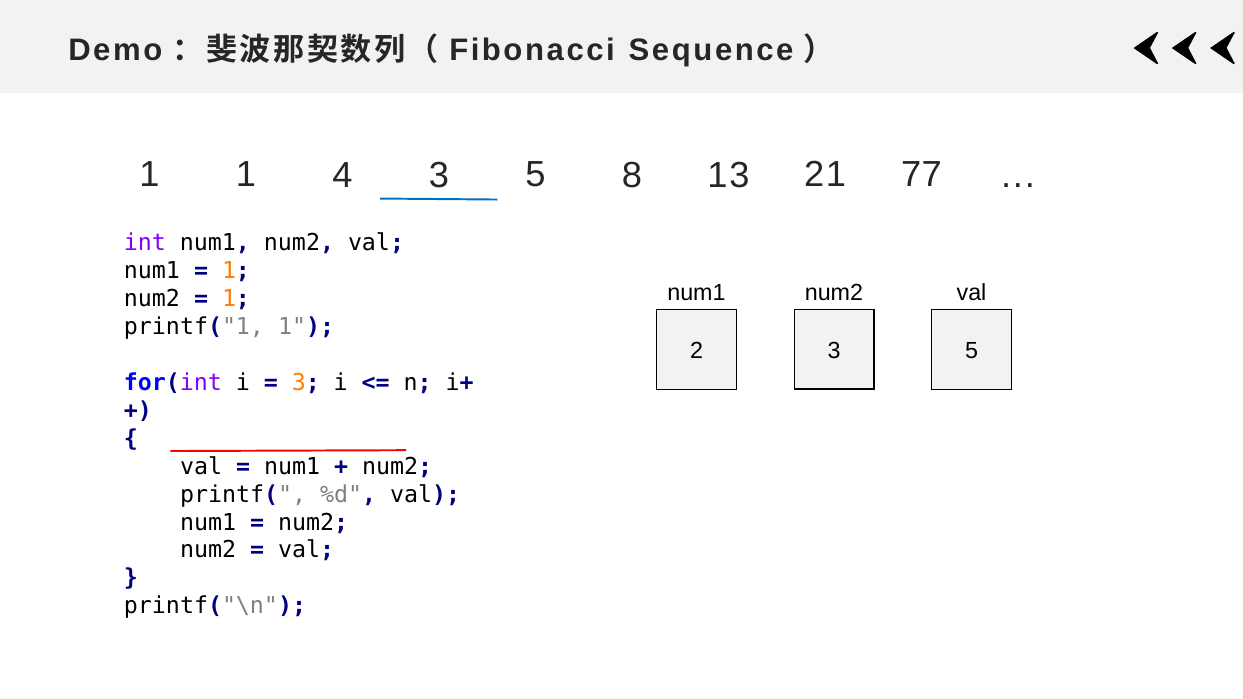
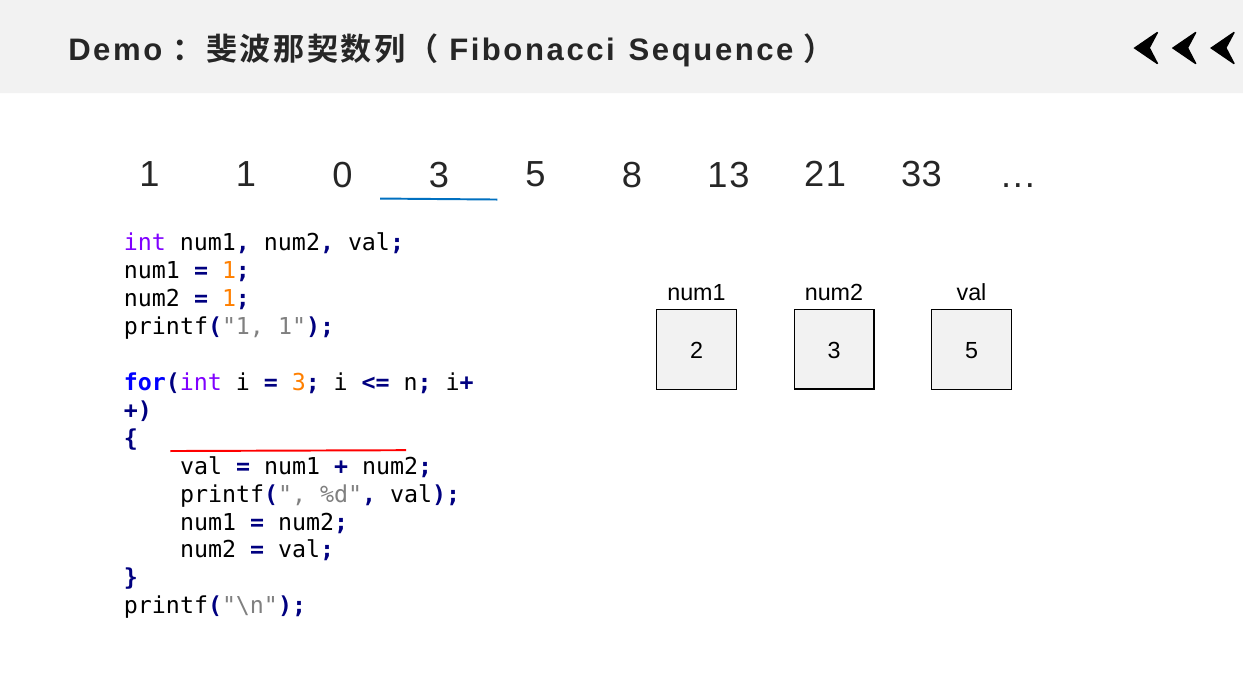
4: 4 -> 0 (342, 175)
77: 77 -> 33 (921, 175)
